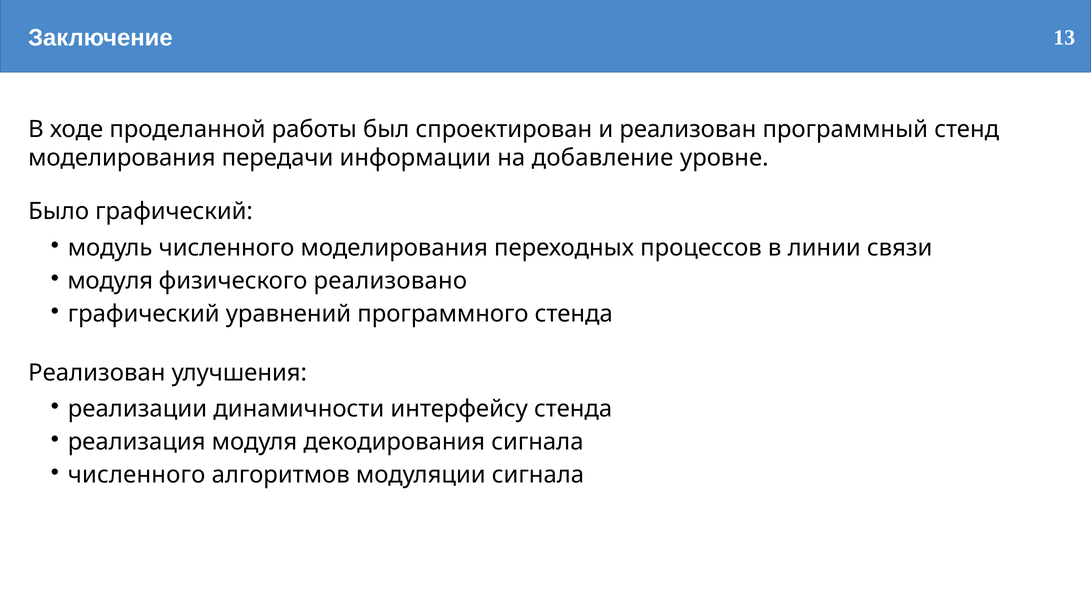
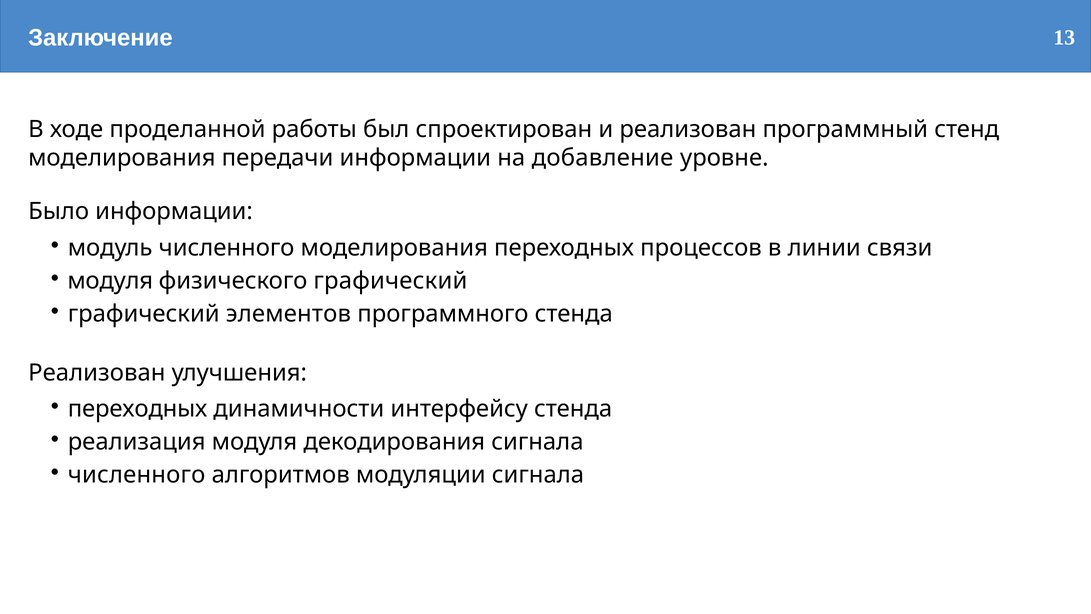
Было графический: графический -> информации (174, 211)
физического реализовано: реализовано -> графический (390, 281)
уравнений: уравнений -> элементов (288, 314)
реализации: реализации -> переходных (138, 409)
